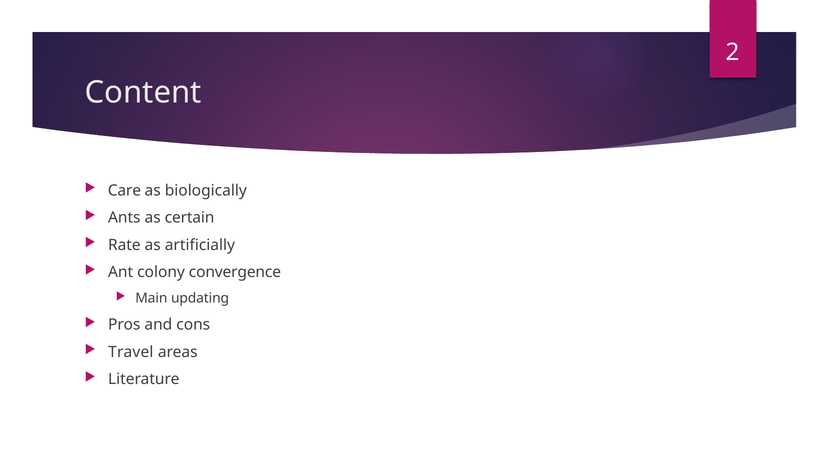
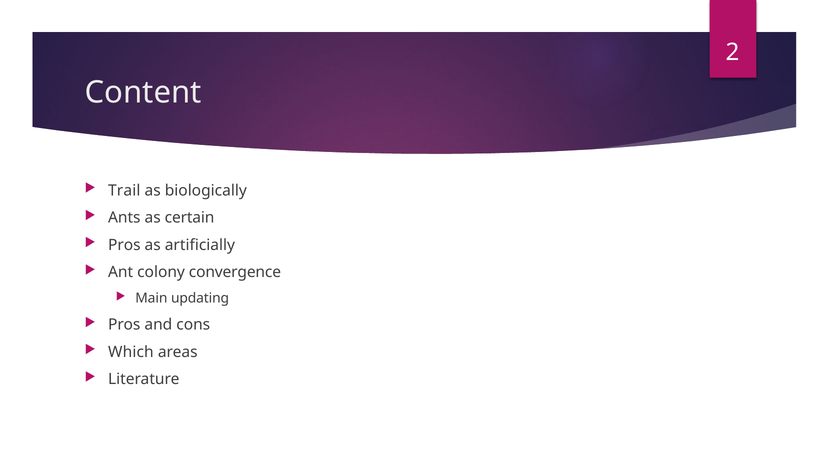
Care: Care -> Trail (124, 191)
Rate: Rate -> Pros (124, 245)
Travel: Travel -> Which (131, 352)
